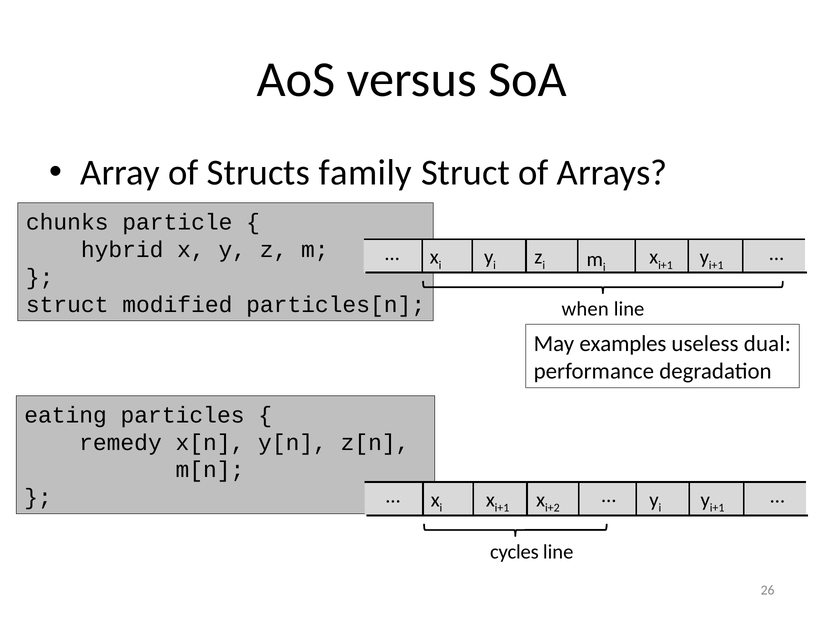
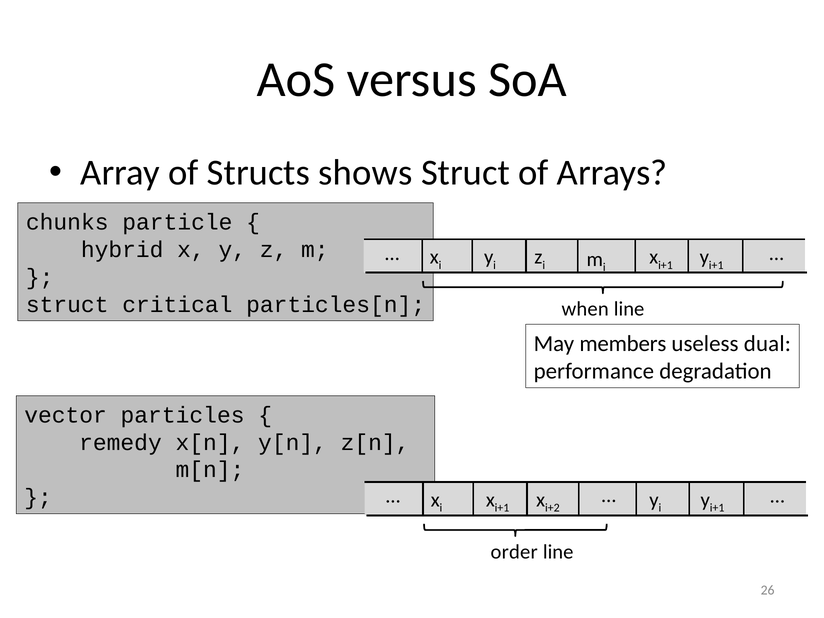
family: family -> shows (365, 173)
modified: modified -> critical (177, 305)
examples: examples -> members (623, 344)
eating: eating -> vector (66, 415)
cycles: cycles -> order (514, 552)
